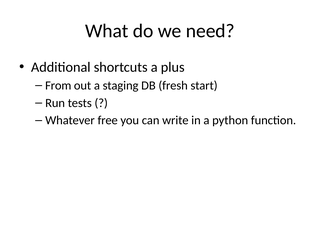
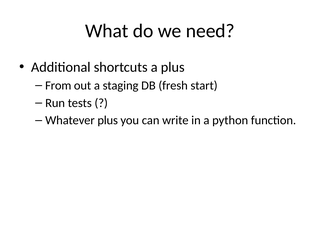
Whatever free: free -> plus (108, 120)
